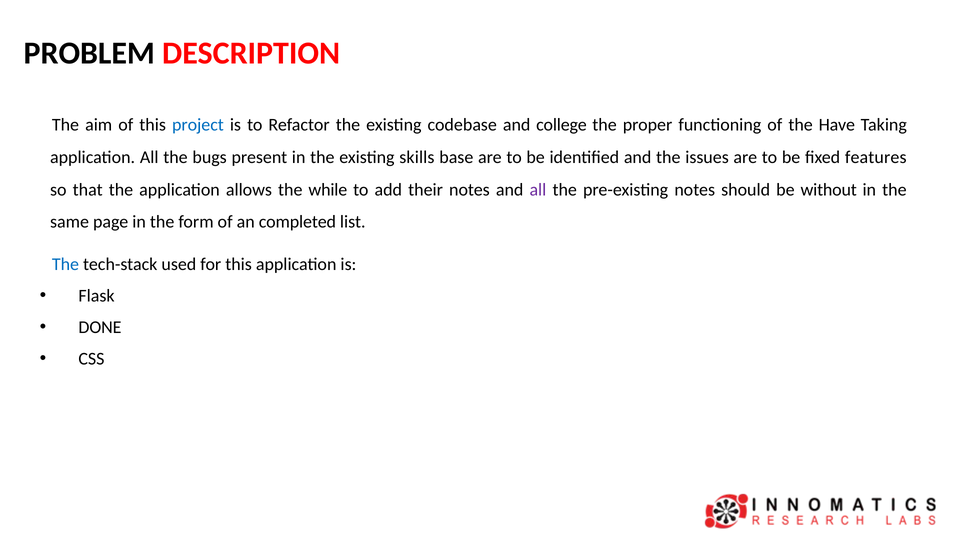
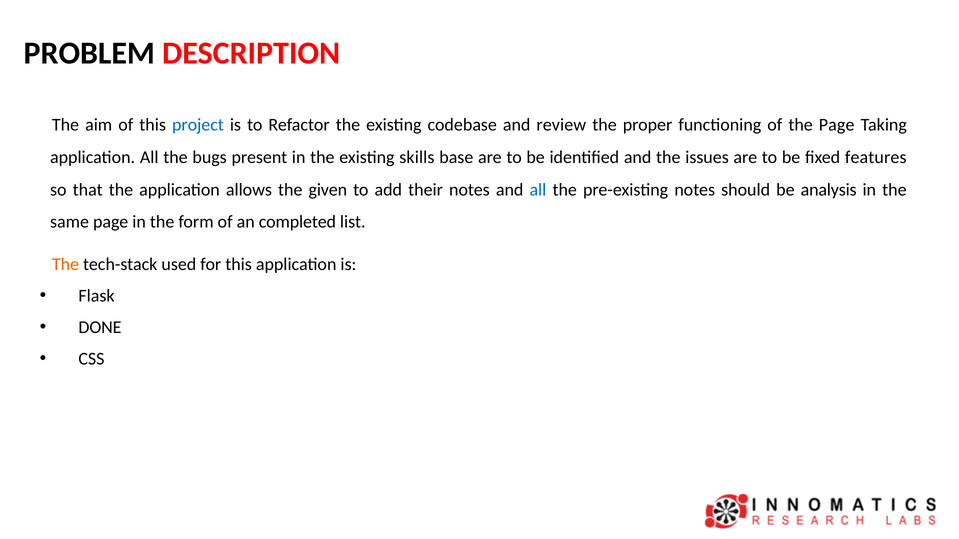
college: college -> review (561, 125)
the Have: Have -> Page (837, 125)
while: while -> given (328, 190)
all colour: purple -> blue (538, 190)
without: without -> analysis (829, 190)
The colour: blue -> orange (65, 264)
